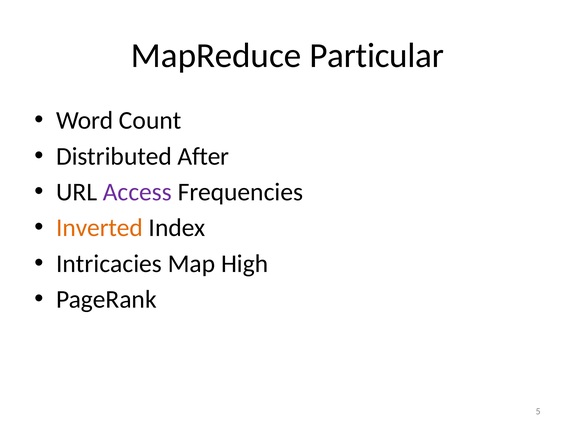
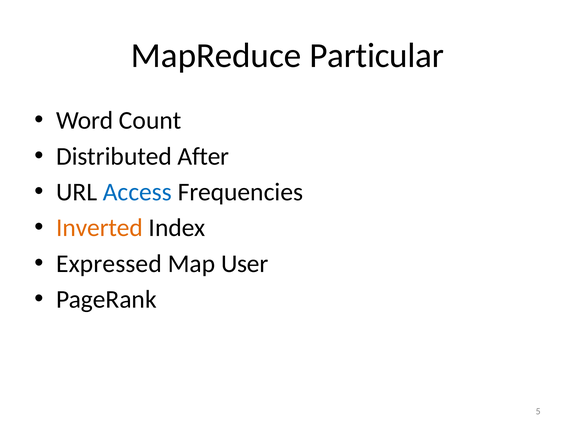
Access colour: purple -> blue (137, 192)
Intricacies: Intricacies -> Expressed (109, 264)
High: High -> User (245, 264)
